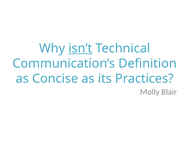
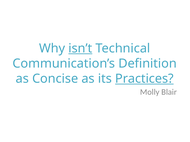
Practices underline: none -> present (144, 79)
